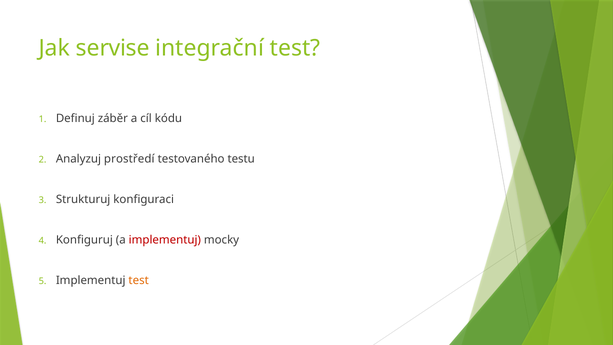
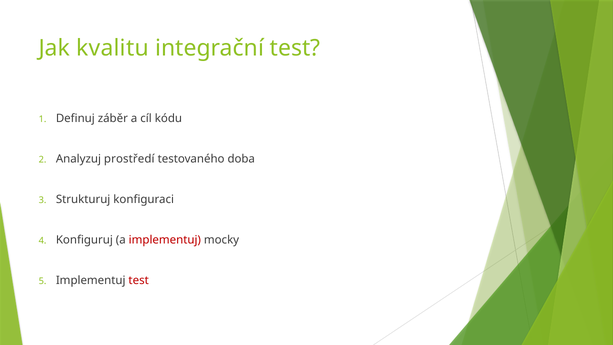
servise: servise -> kvalitu (113, 48)
testu: testu -> doba (241, 159)
test colour: orange -> red (139, 280)
